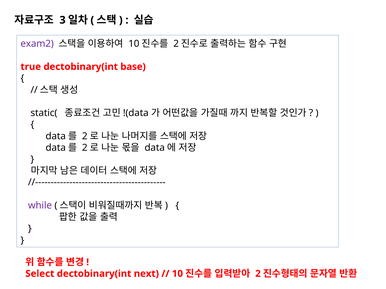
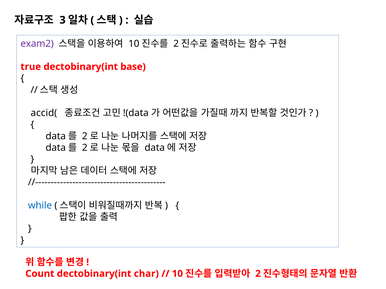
static(: static( -> accid( (44, 113)
while colour: purple -> blue (40, 206)
Select: Select -> Count (40, 274)
next: next -> char (146, 274)
